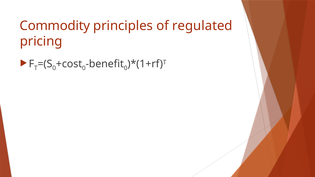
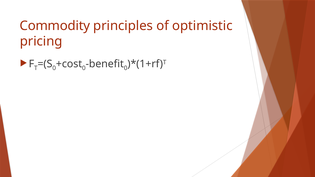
regulated: regulated -> optimistic (202, 26)
